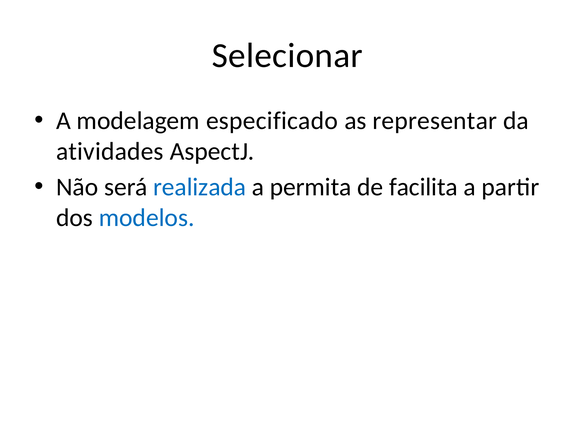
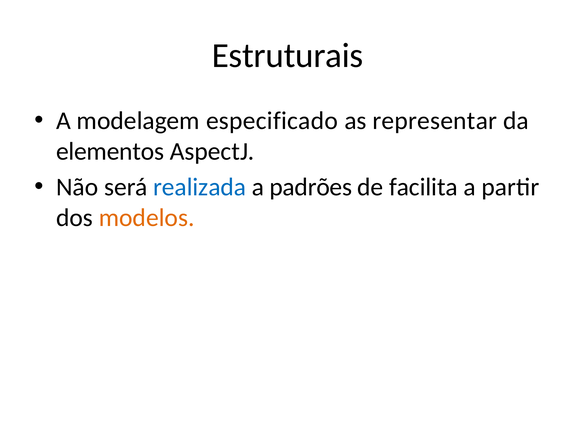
Selecionar: Selecionar -> Estruturais (288, 56)
atividades: atividades -> elementos (110, 151)
permita: permita -> padrões (311, 187)
modelos colour: blue -> orange (147, 218)
